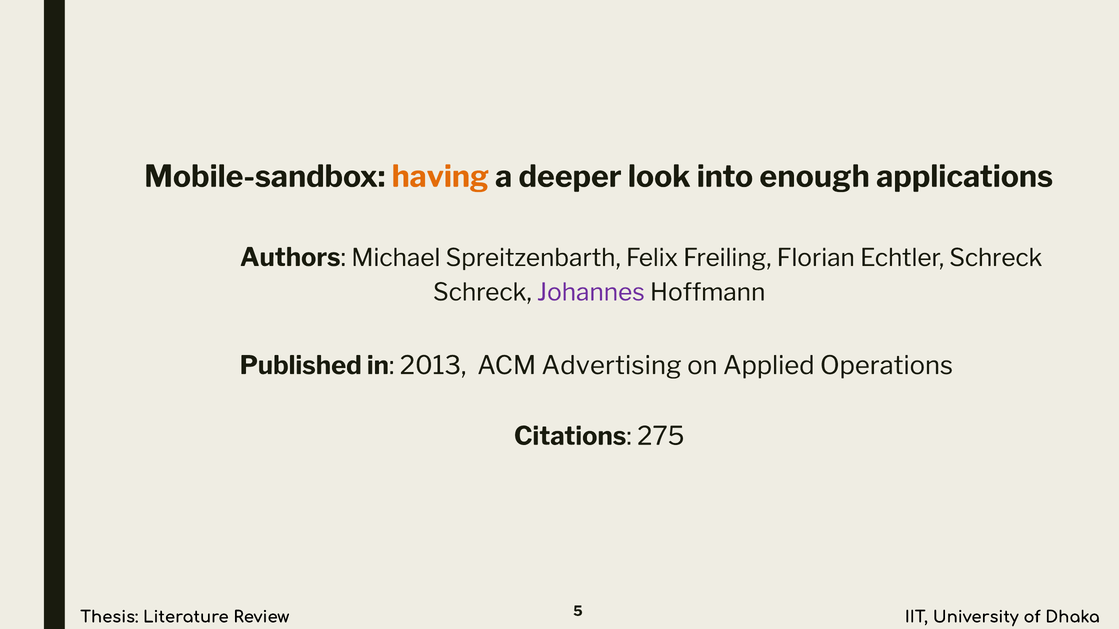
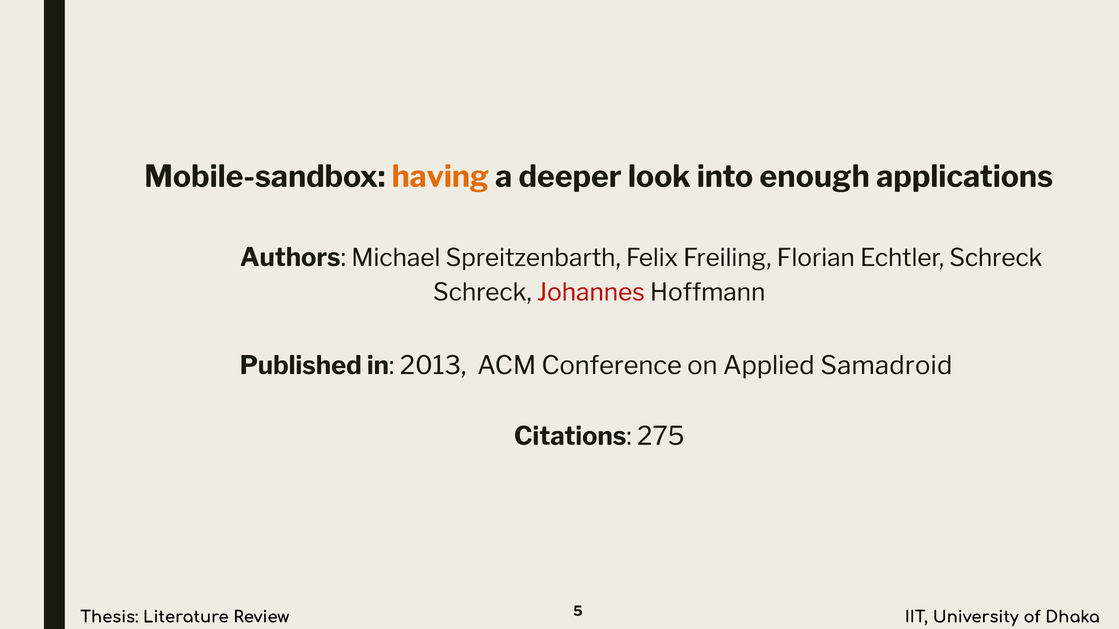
Johannes colour: purple -> red (591, 293)
Advertising: Advertising -> Conference (612, 366)
Operations: Operations -> Samadroid (886, 366)
